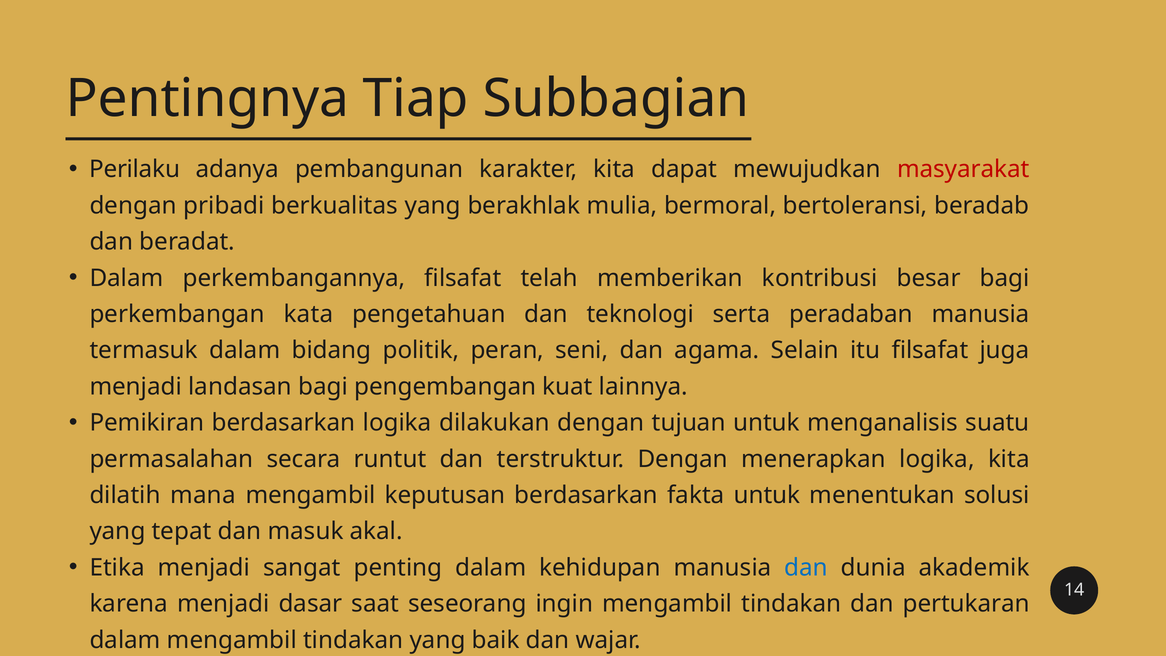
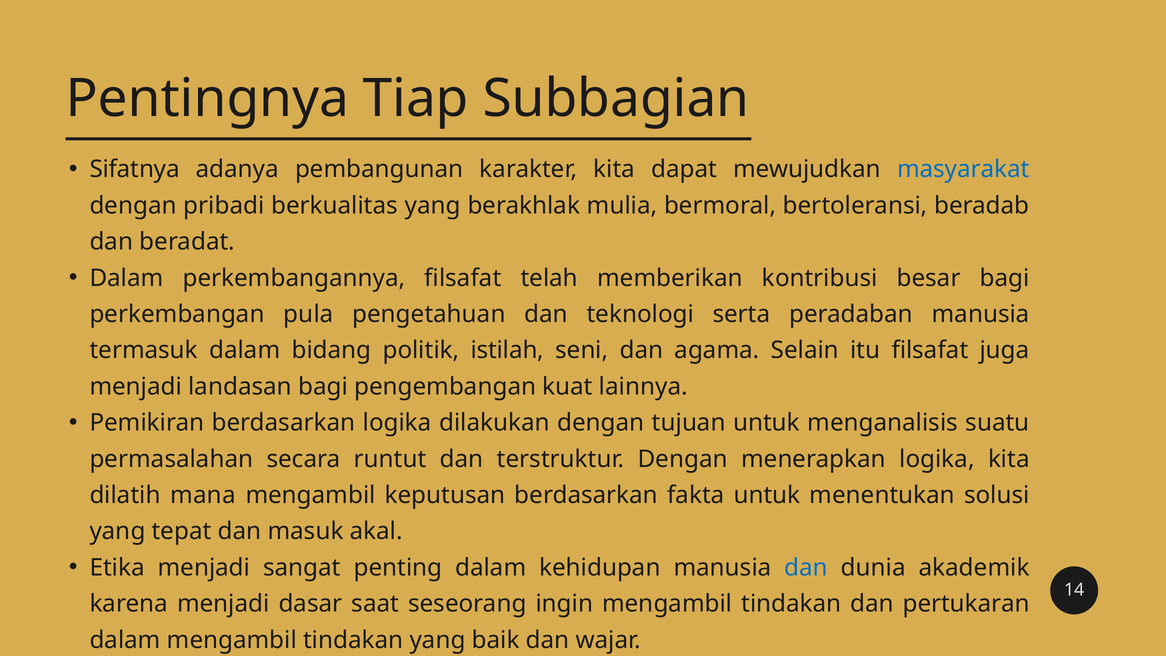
Perilaku: Perilaku -> Sifatnya (135, 169)
masyarakat colour: red -> blue (963, 169)
kata: kata -> pula (308, 314)
peran: peran -> istilah (507, 350)
